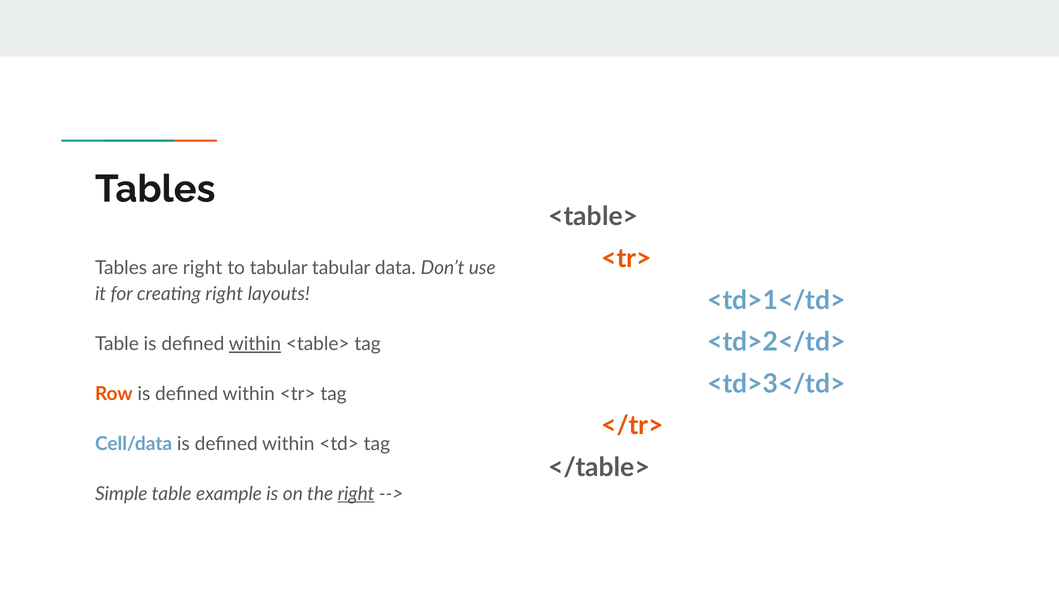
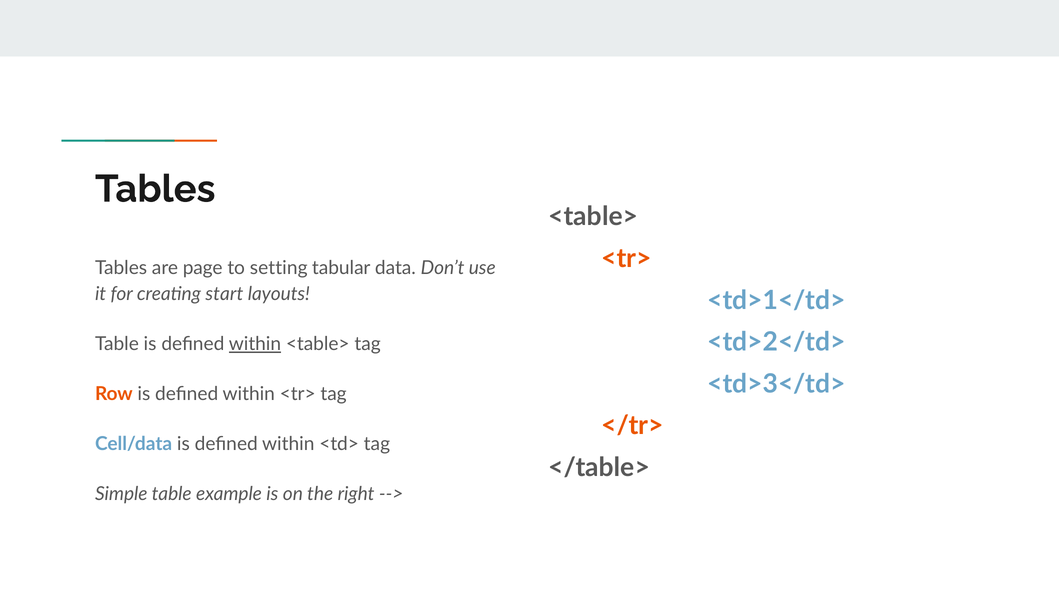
are right: right -> page (203, 268)
to tabular: tabular -> setting (279, 268)
creating right: right -> start (224, 294)
right underline: present -> none (356, 494)
